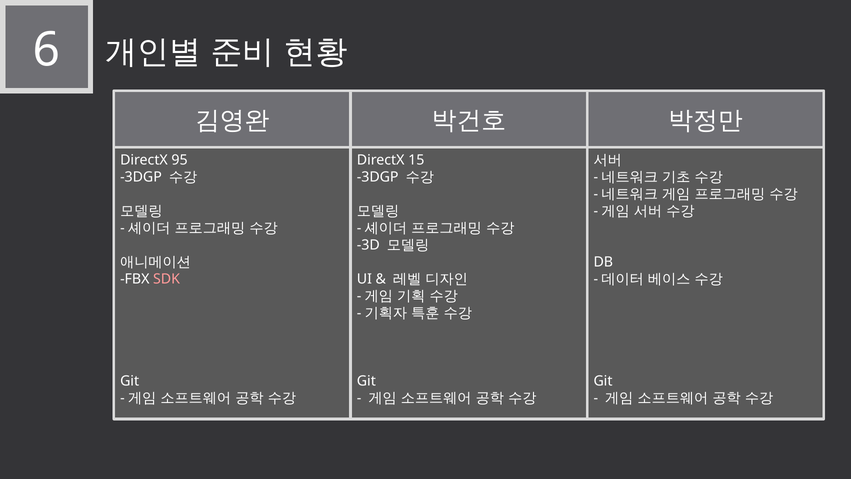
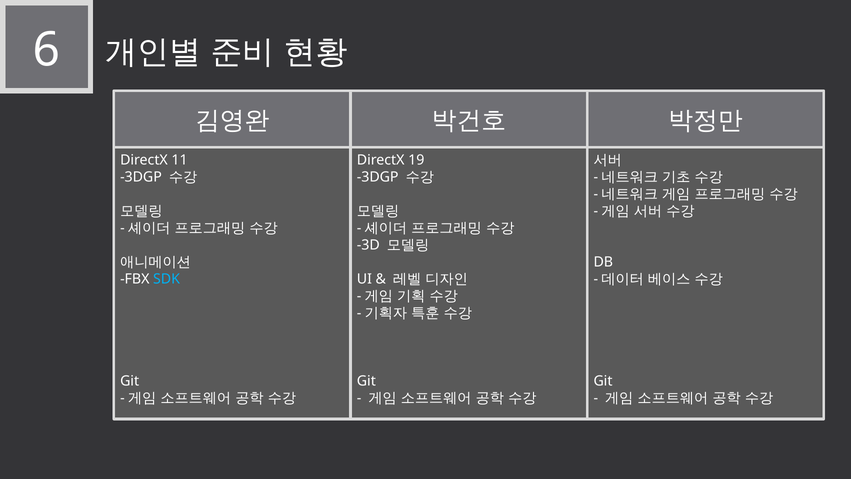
95: 95 -> 11 (180, 160)
15: 15 -> 19 (416, 160)
SDK colour: pink -> light blue (167, 279)
